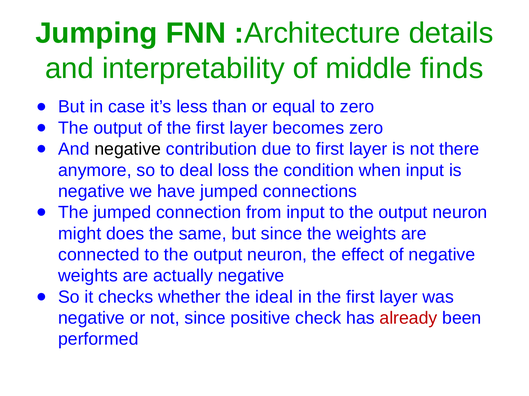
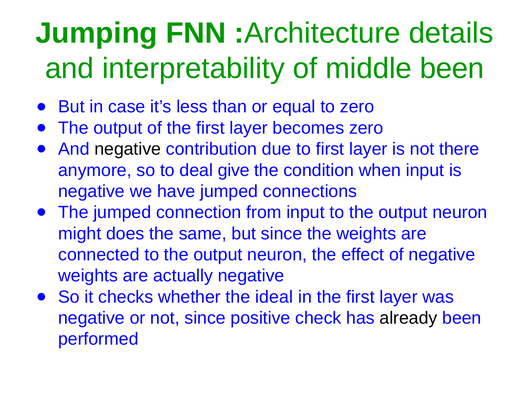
middle finds: finds -> been (452, 69)
loss: loss -> give (234, 171)
already colour: red -> black (408, 319)
